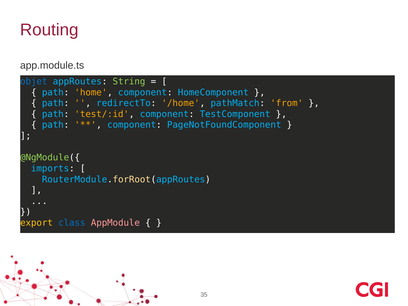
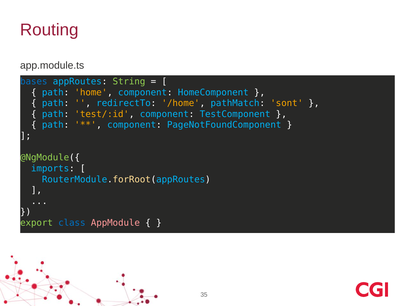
objet: objet -> bases (34, 81)
from: from -> sont (287, 103)
export colour: yellow -> light green (37, 223)
